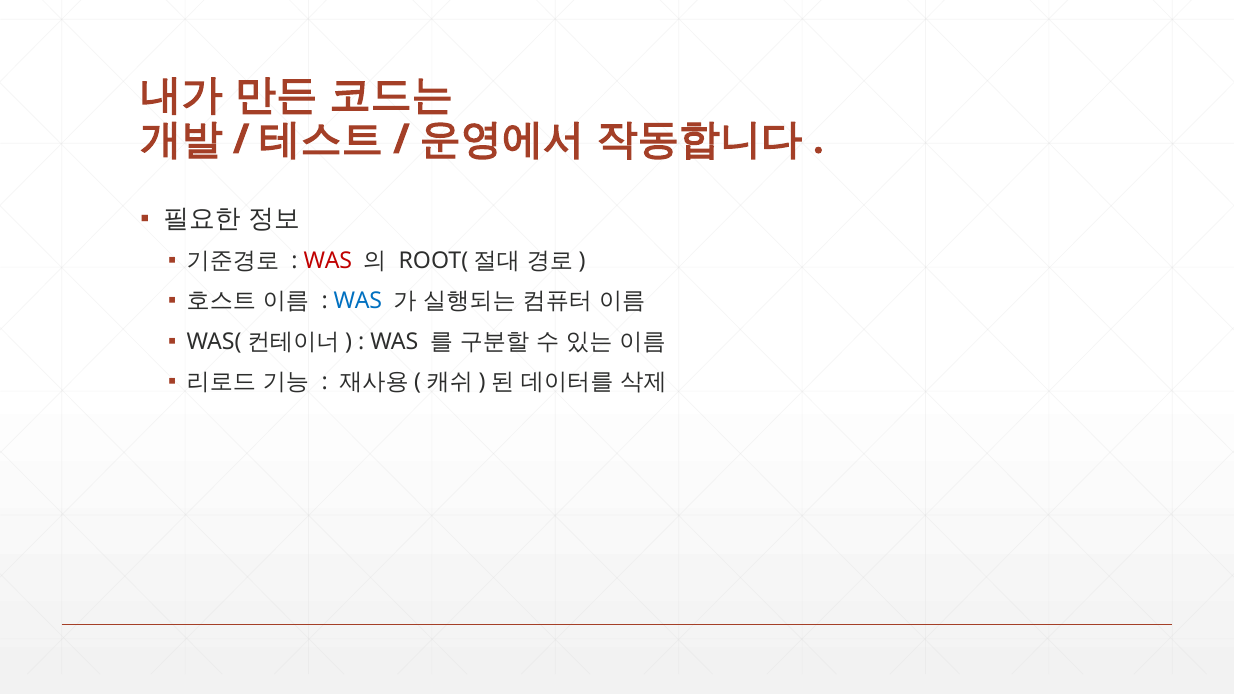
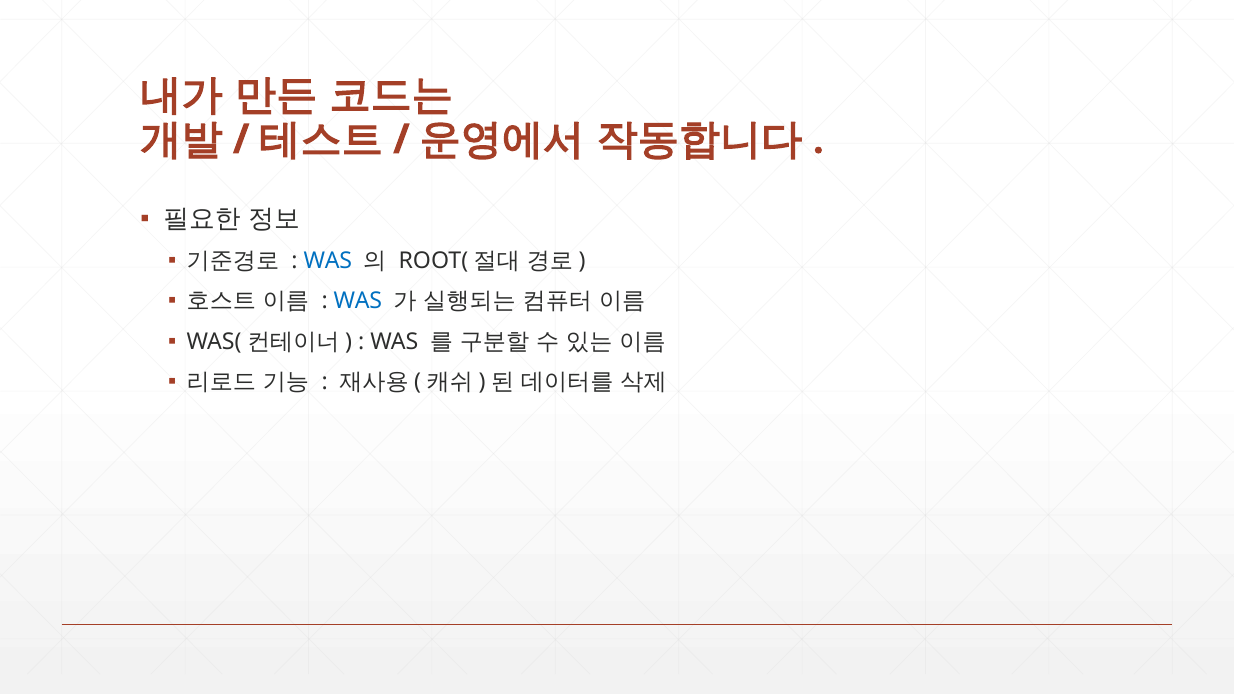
WAS colour: red -> blue (328, 261)
